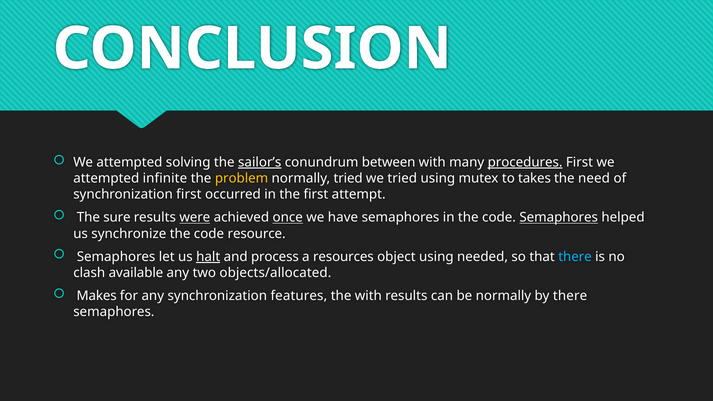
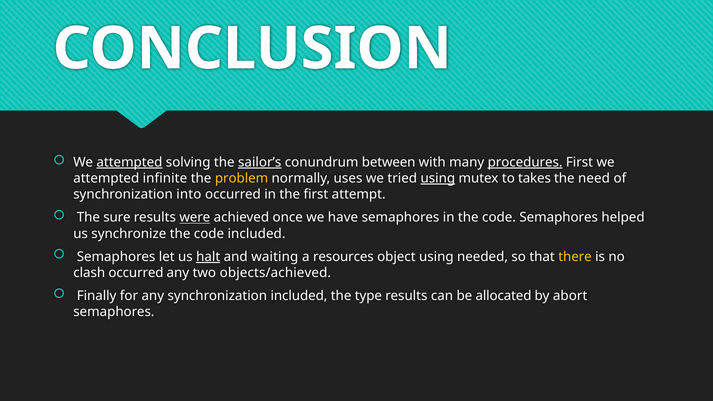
attempted underline: none -> present (129, 162)
normally tried: tried -> uses (348, 178)
using underline: none -> present (438, 178)
synchronization first: first -> into (189, 194)
once underline: present -> none (288, 218)
Semaphores underline: present -> none (559, 218)
code resource: resource -> included (257, 234)
process: process -> waiting (275, 257)
there colour: light blue -> yellow (575, 257)
clash available: available -> occurred (136, 273)
objects/allocated: objects/allocated -> objects/achieved (275, 273)
Makes: Makes -> Finally (97, 296)
synchronization features: features -> included (299, 296)
the with: with -> type (368, 296)
be normally: normally -> allocated (504, 296)
by there: there -> abort (570, 296)
